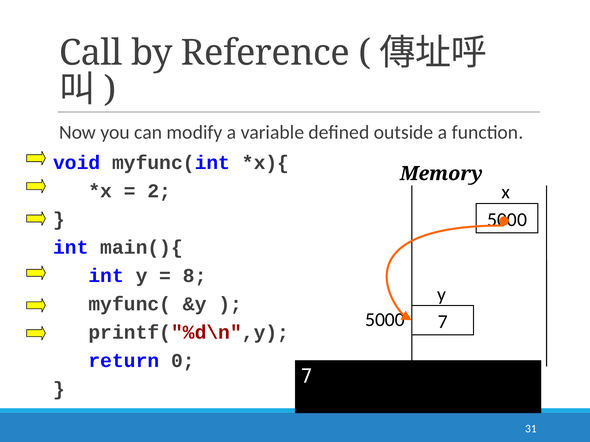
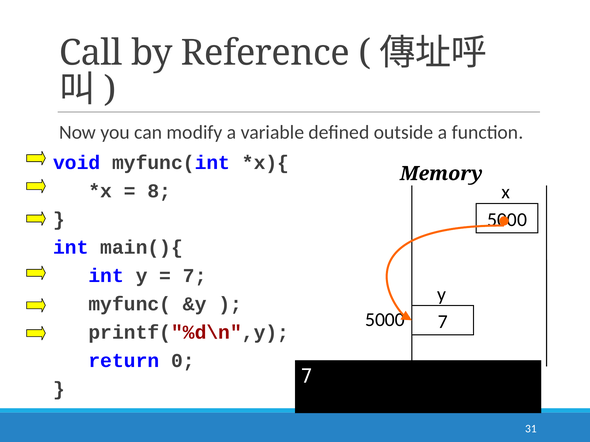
2: 2 -> 8 (159, 191)
8: 8 -> 7 (195, 276)
